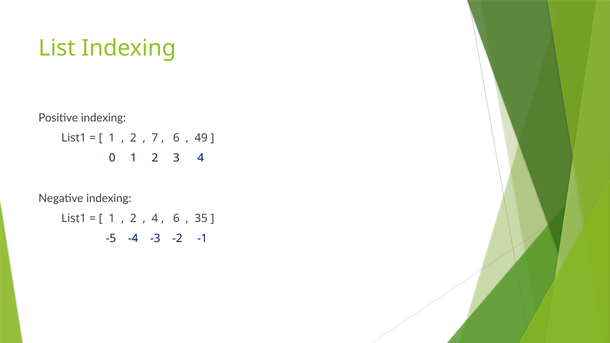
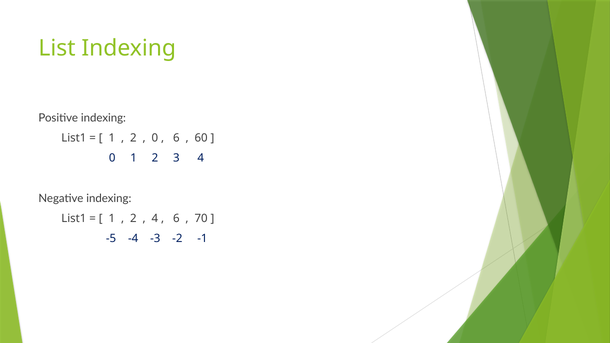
7: 7 -> 0 (155, 138)
49: 49 -> 60 (201, 138)
35: 35 -> 70 (201, 218)
